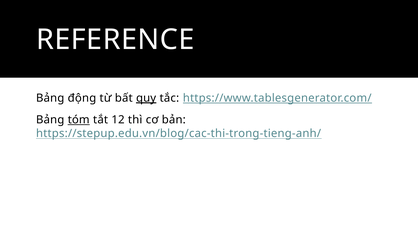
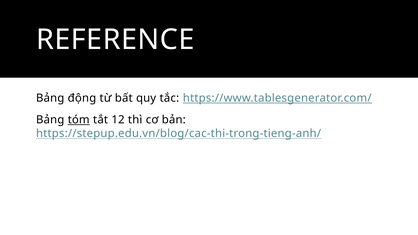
quy underline: present -> none (146, 98)
